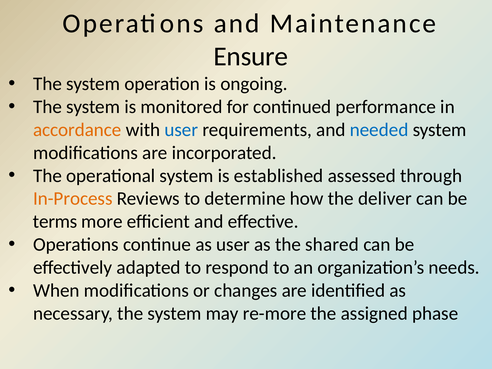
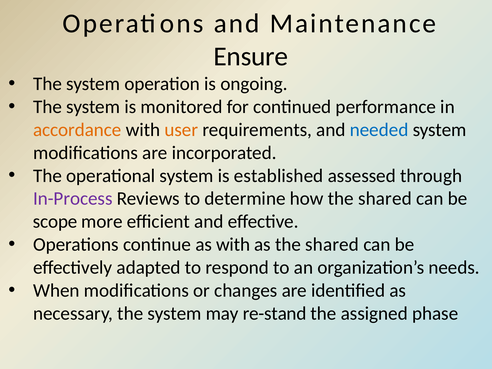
user colour: blue -> orange (181, 130)
In-Process colour: orange -> purple (73, 199)
how the deliver: deliver -> shared (385, 199)
terms: terms -> scope (55, 222)
as user: user -> with (233, 245)
re-more: re-more -> re-stand (275, 314)
